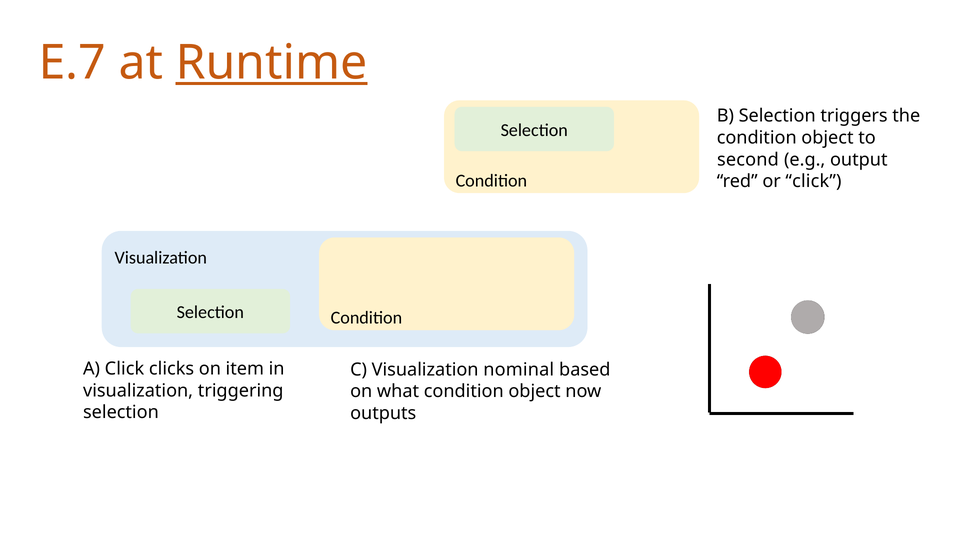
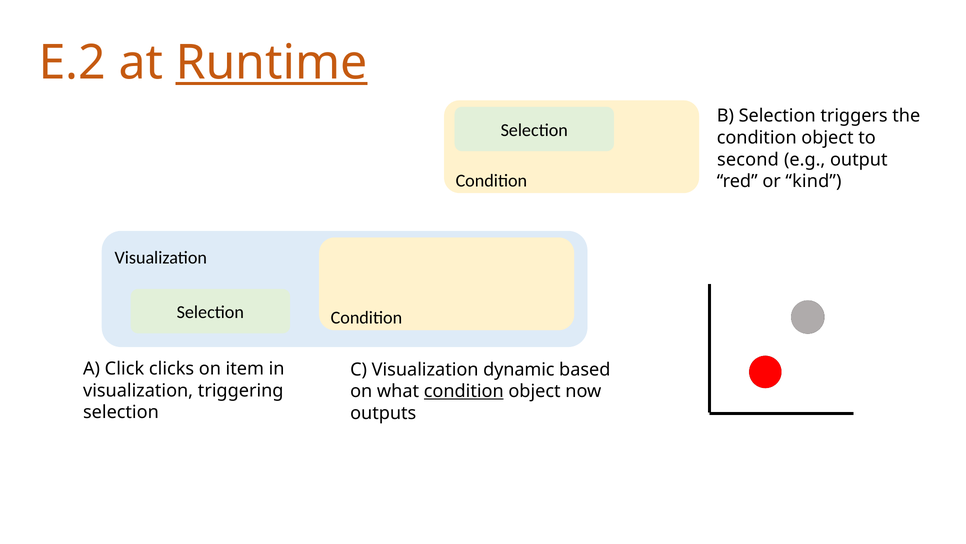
E.7: E.7 -> E.2 (72, 63)
or click: click -> kind (814, 181)
nominal: nominal -> dynamic (519, 369)
condition underline: none -> present (464, 391)
